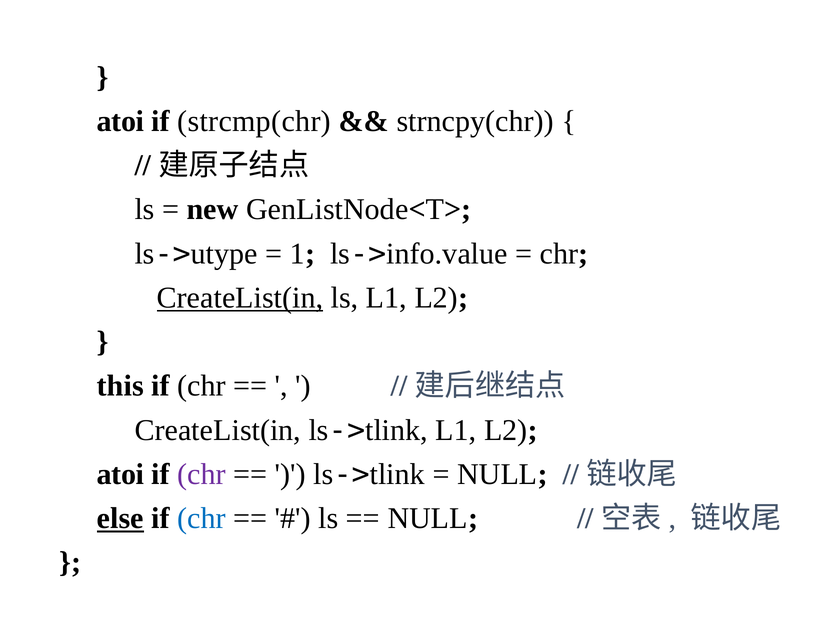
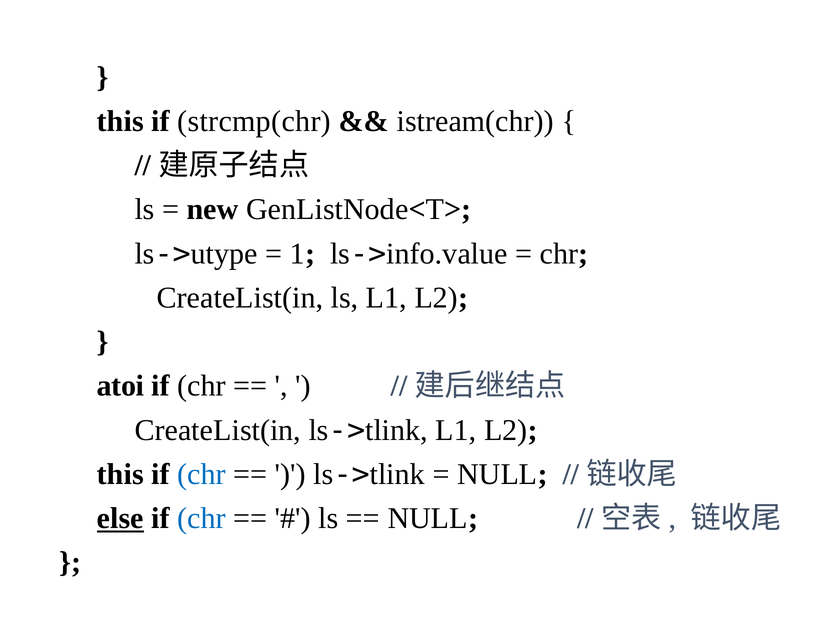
atoi: atoi -> this (120, 121)
strncpy(chr: strncpy(chr -> istream(chr (475, 121)
CreateList(in underline: present -> none (240, 297)
this: this -> atoi (121, 386)
atoi: atoi -> this (120, 474)
chr colour: purple -> blue (202, 474)
